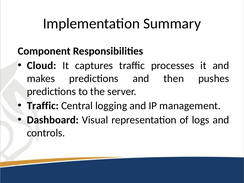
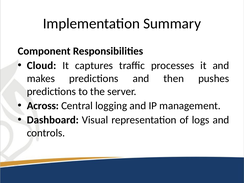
Traffic: Traffic -> Across (43, 106)
